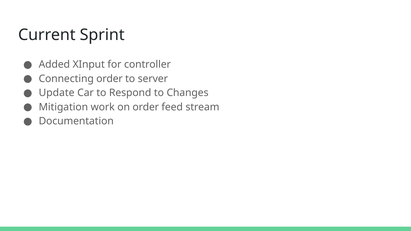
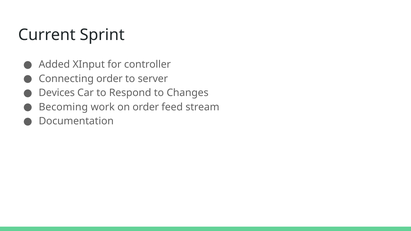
Update: Update -> Devices (57, 93)
Mitigation: Mitigation -> Becoming (63, 107)
